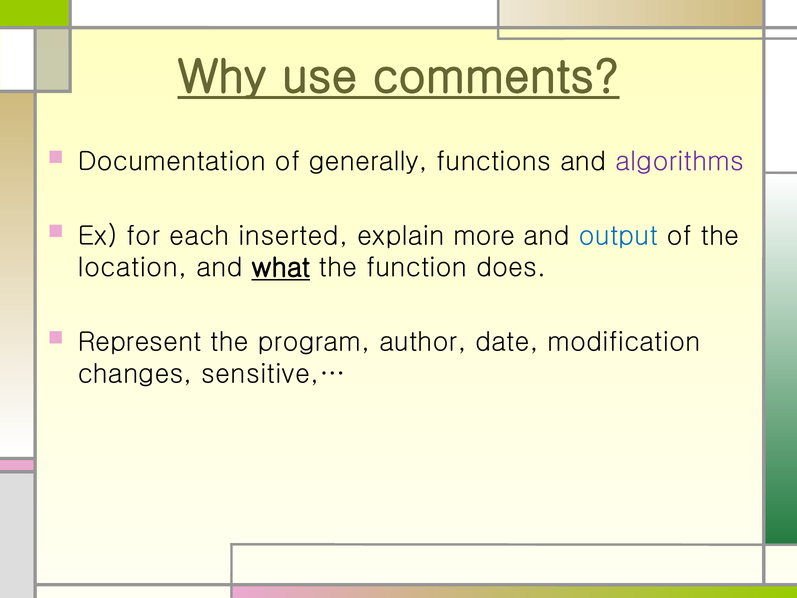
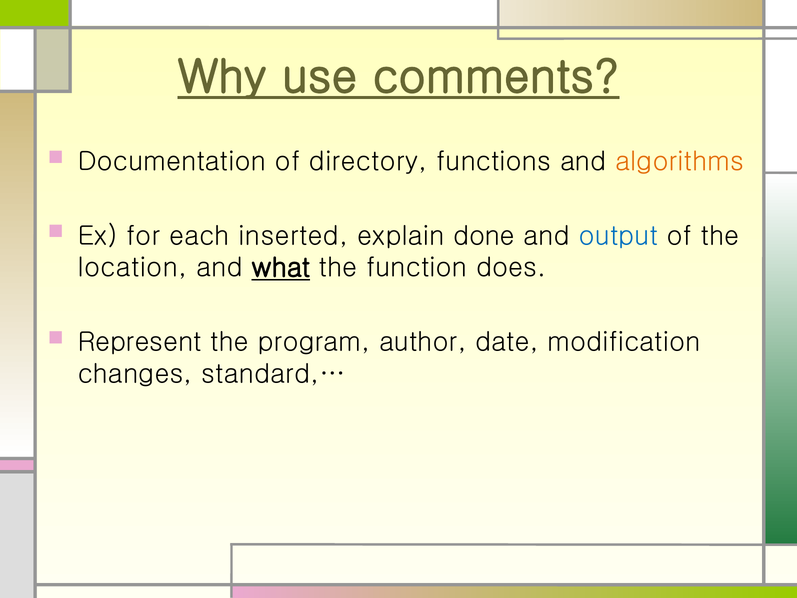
generally: generally -> directory (368, 161)
algorithms colour: purple -> orange (680, 161)
more: more -> done (484, 236)
sensitive,…: sensitive,… -> standard,… (274, 374)
